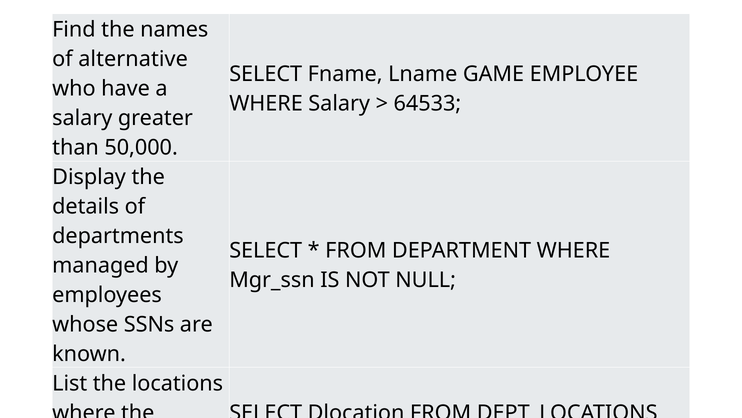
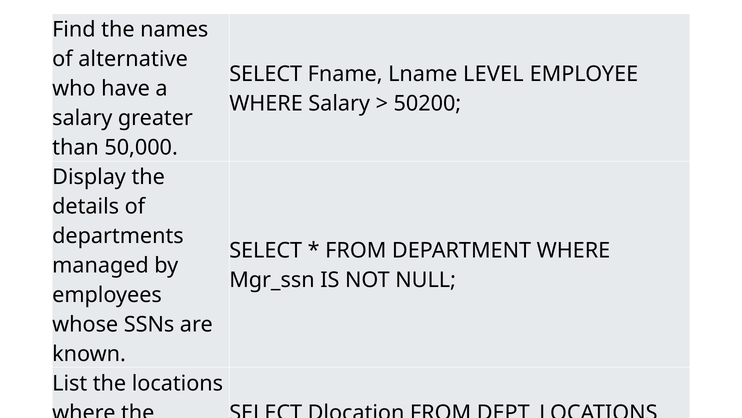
GAME: GAME -> LEVEL (493, 74)
64533: 64533 -> 50200 (427, 103)
